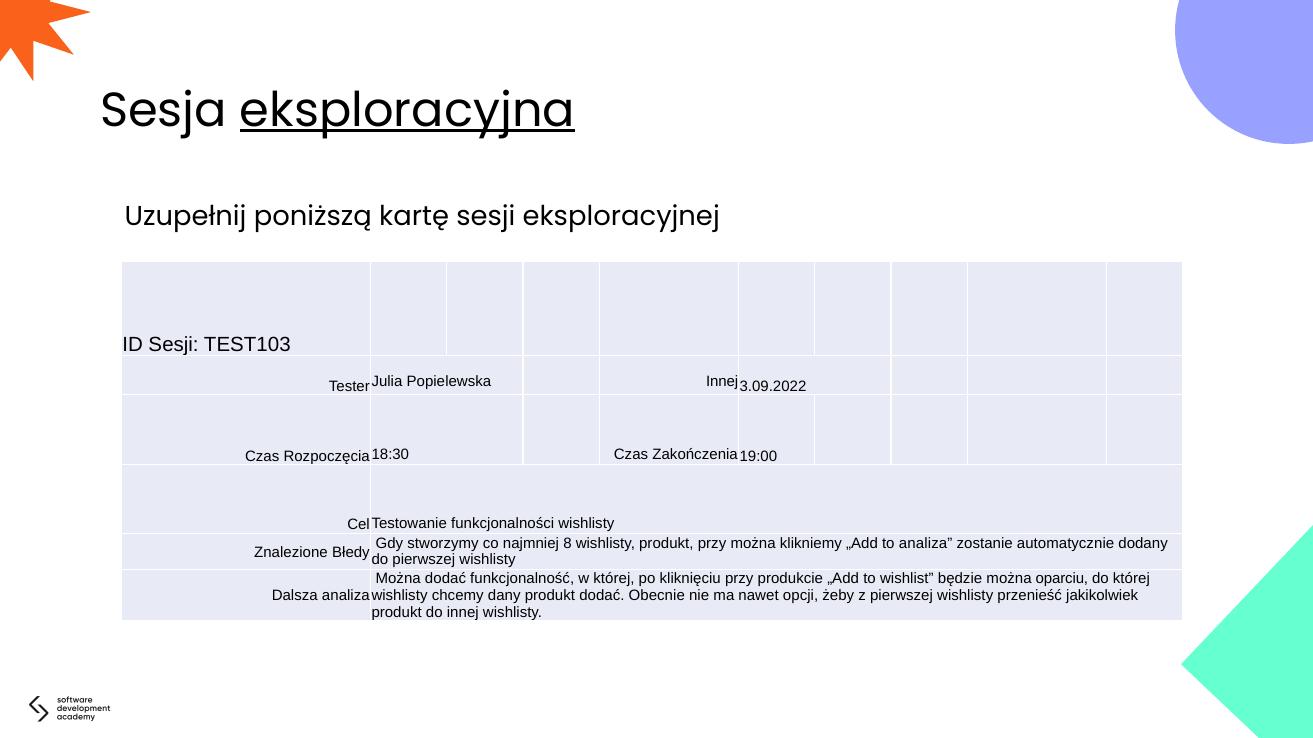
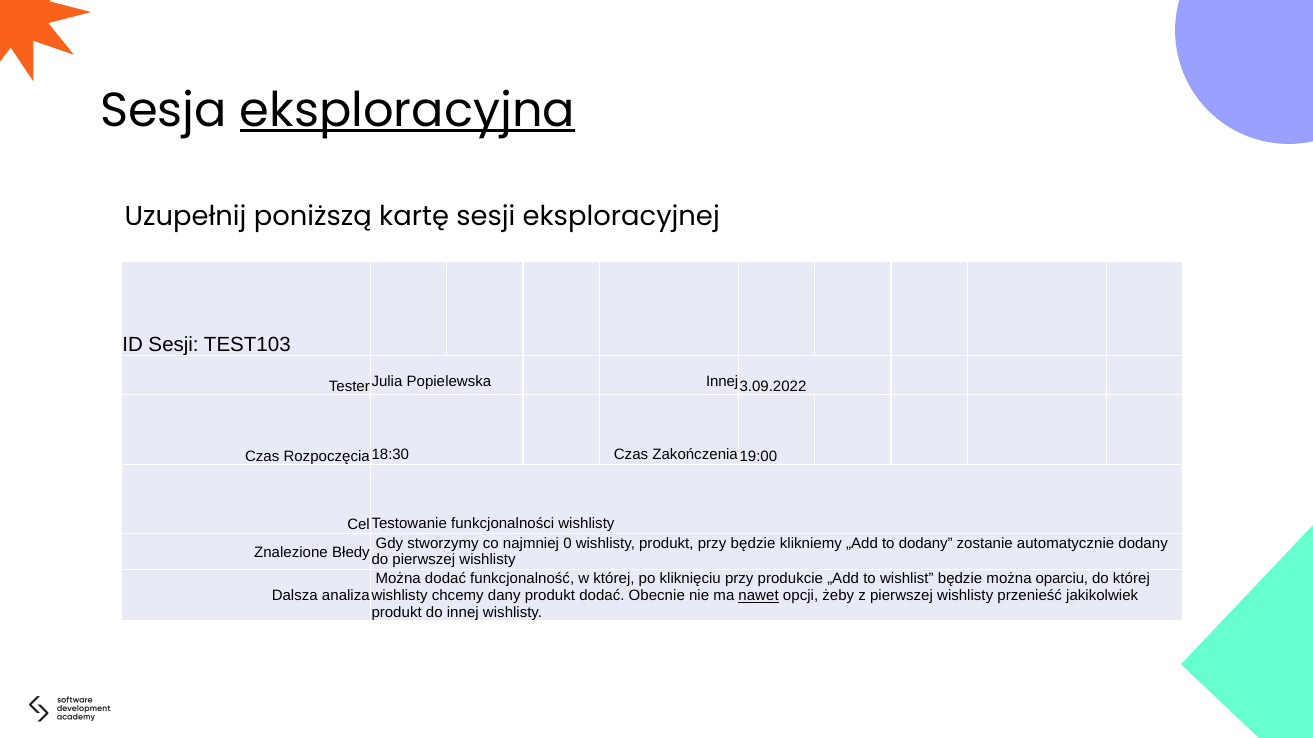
8: 8 -> 0 (567, 544)
przy można: można -> będzie (753, 544)
to analiza: analiza -> dodany (926, 544)
nawet underline: none -> present (759, 596)
